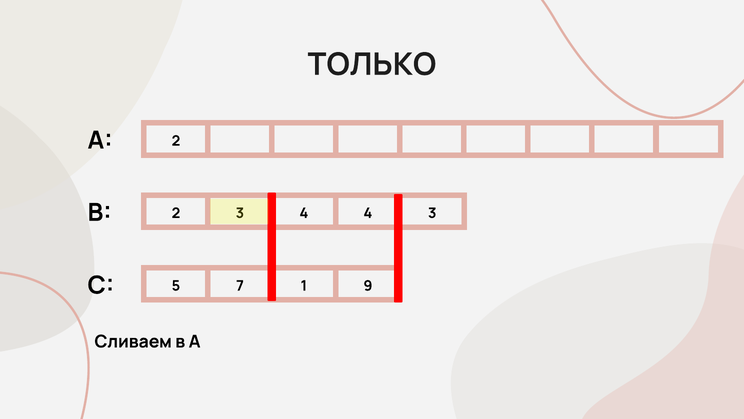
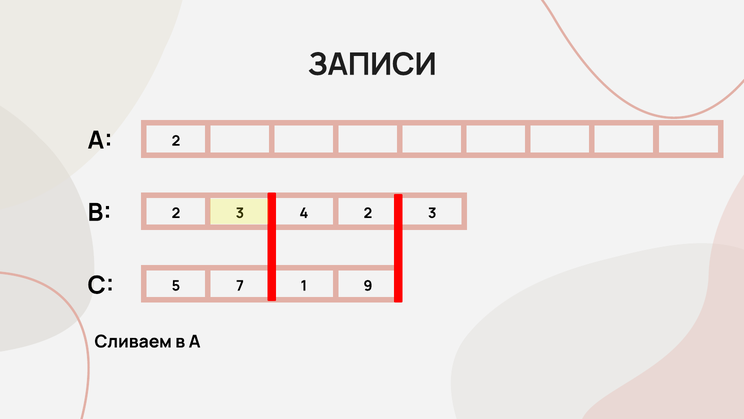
ТОЛЬКО: ТОЛЬКО -> ЗАПИСИ (372, 65)
4 4: 4 -> 2 (368, 213)
